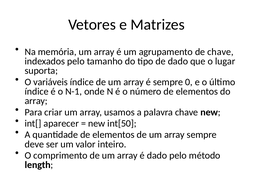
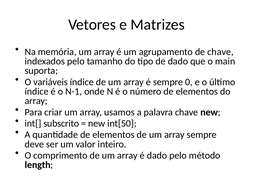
lugar: lugar -> main (225, 61)
aparecer: aparecer -> subscrito (61, 123)
